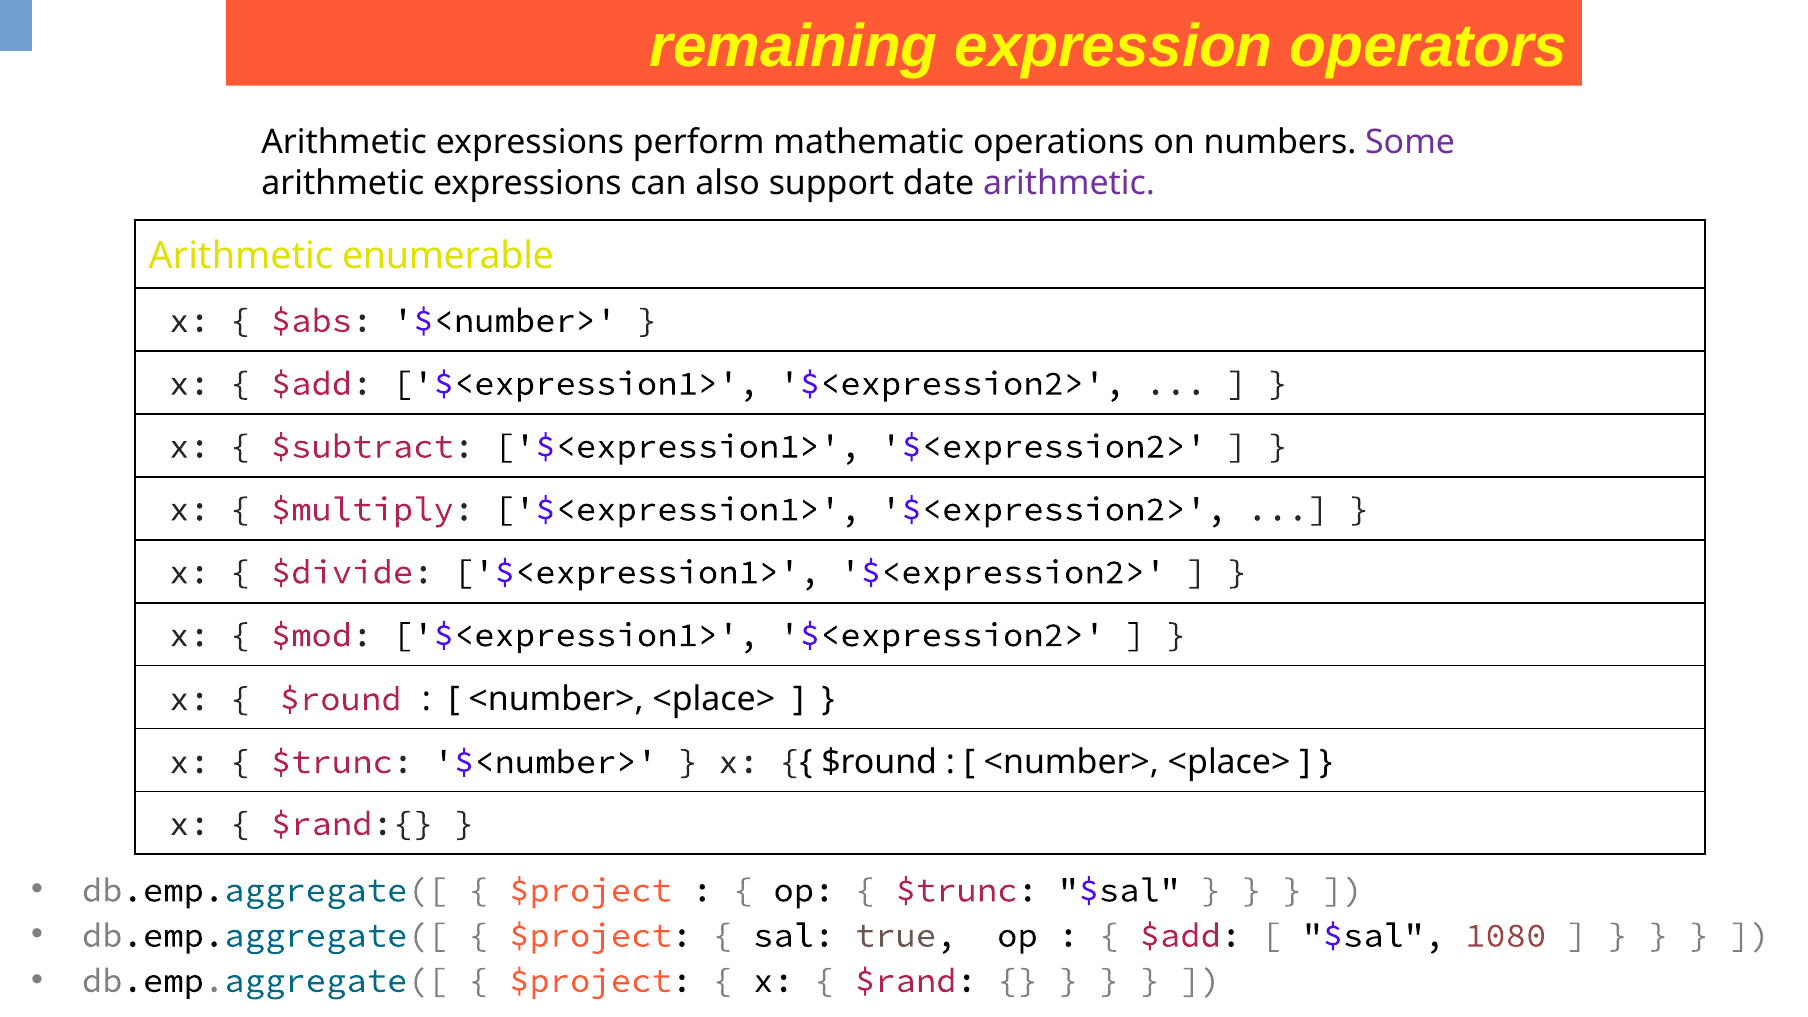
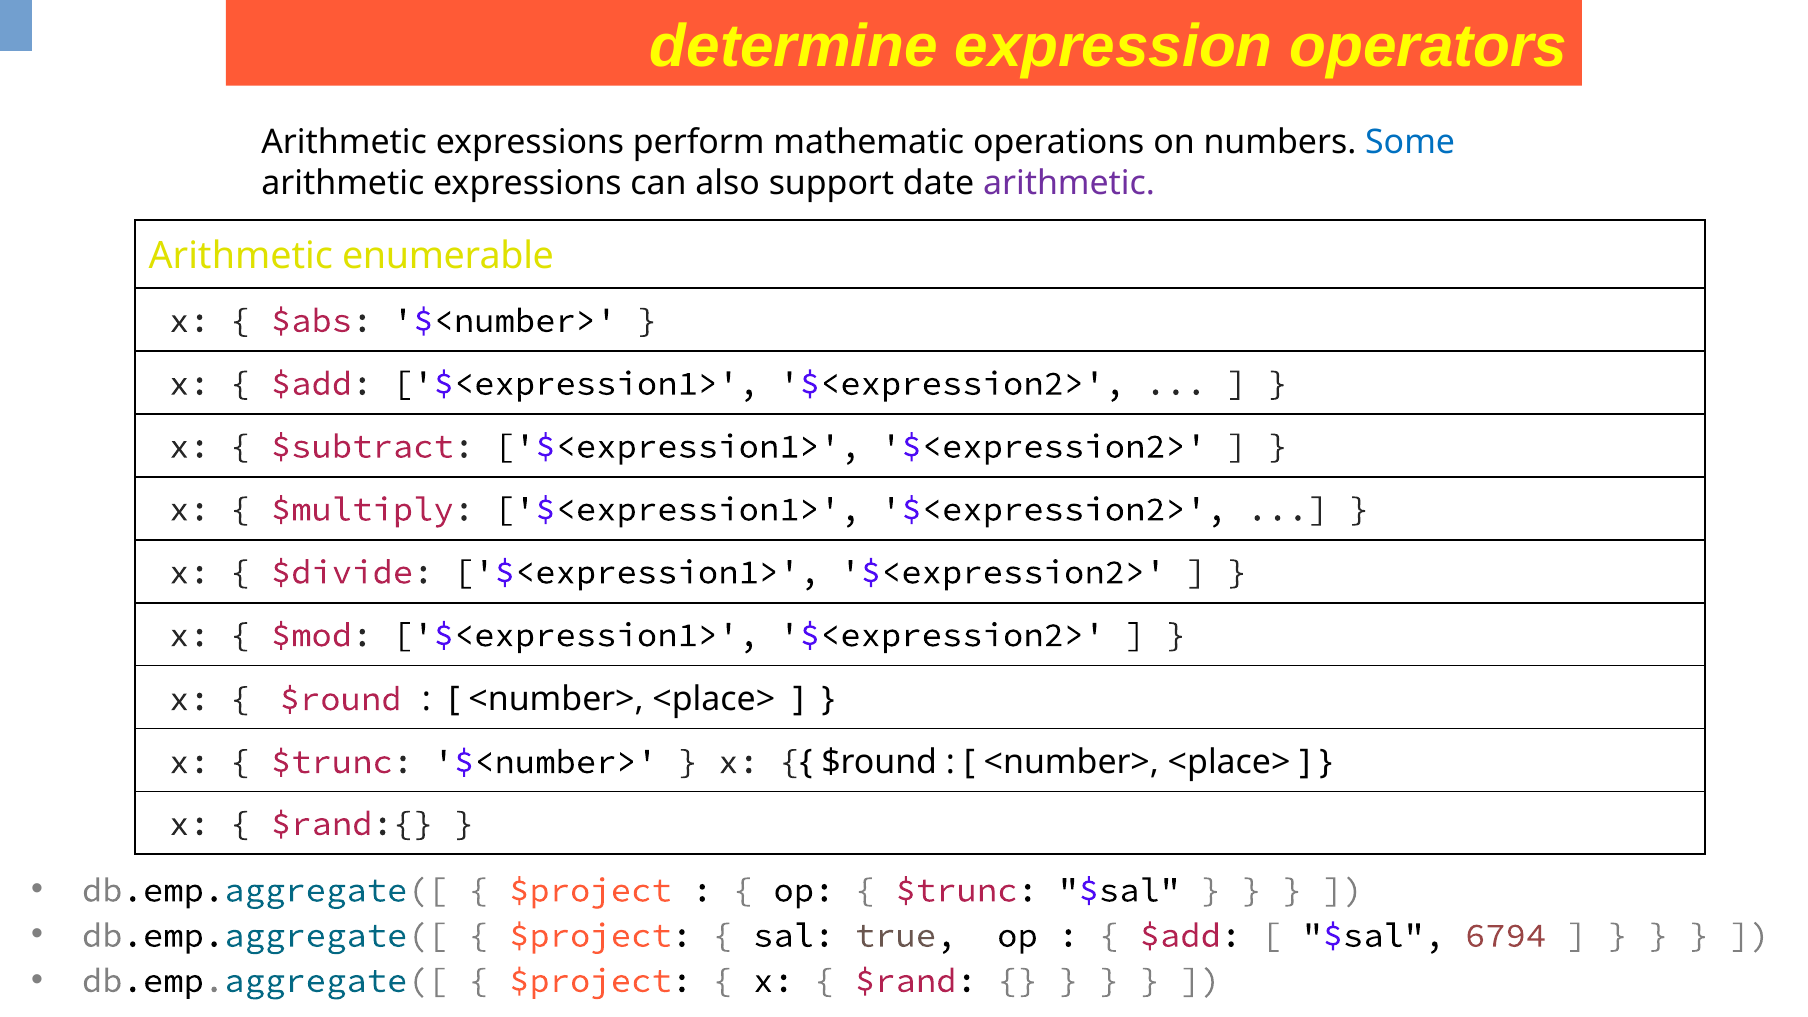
remaining: remaining -> determine (794, 47)
Some colour: purple -> blue (1410, 142)
1080: 1080 -> 6794 (1506, 935)
